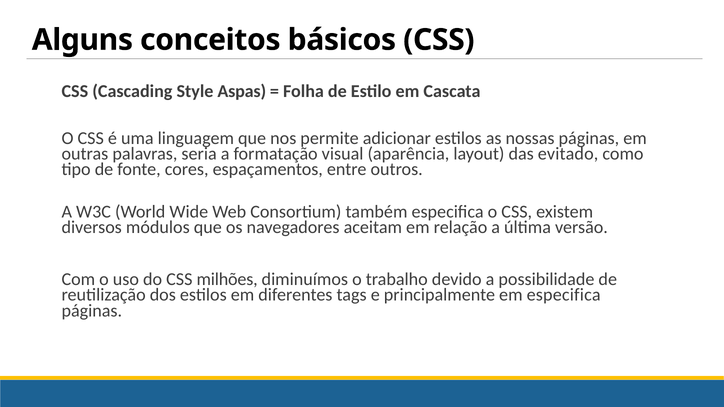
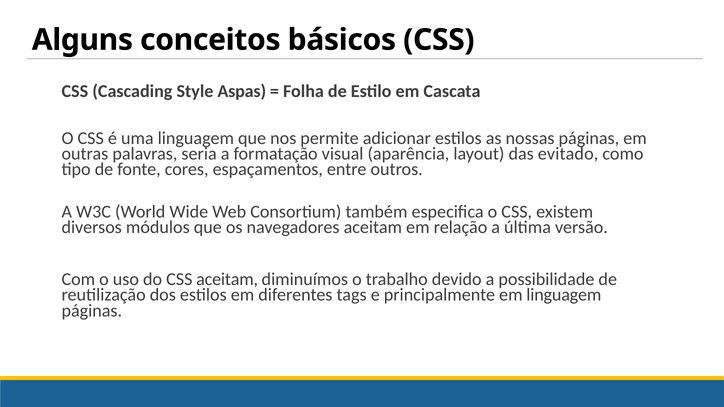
CSS milhões: milhões -> aceitam (227, 280)
em especifica: especifica -> linguagem (564, 295)
